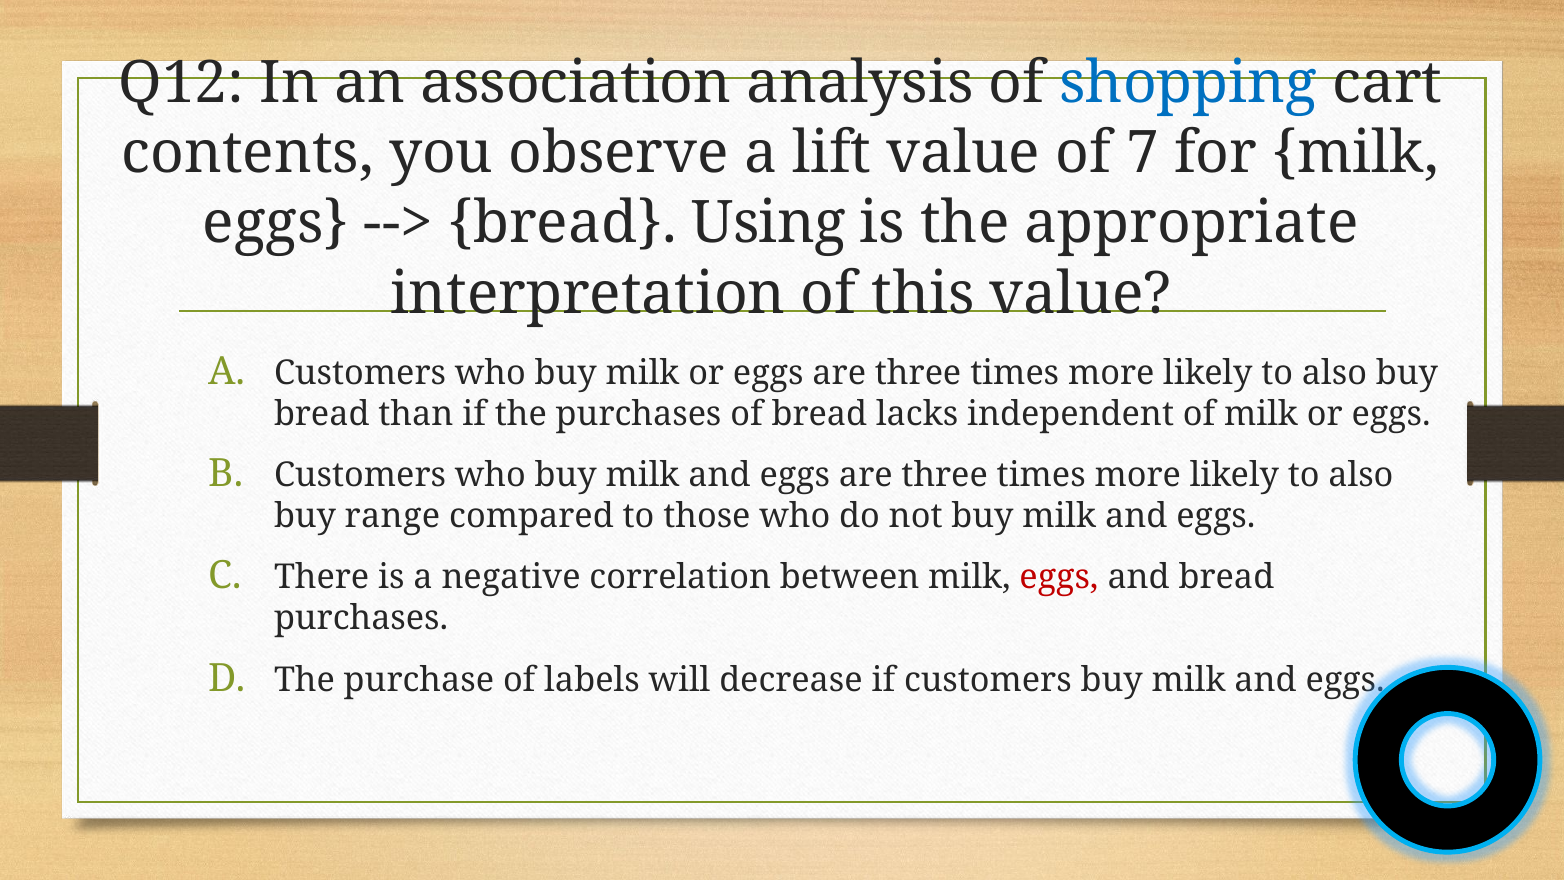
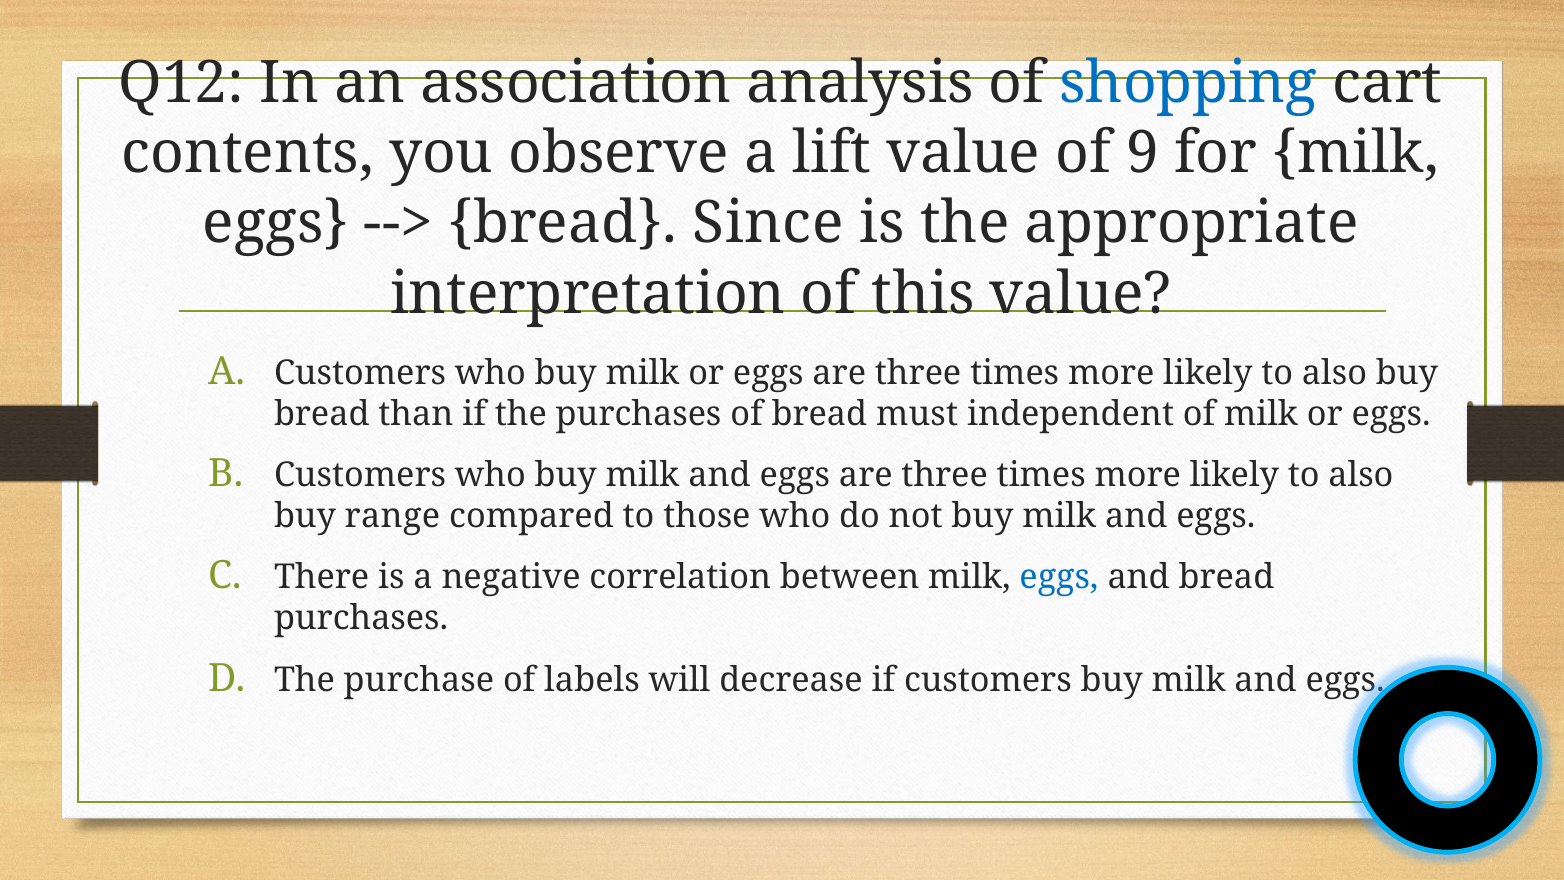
7: 7 -> 9 (1143, 153)
Using: Using -> Since (768, 224)
lacks: lacks -> must (917, 414)
eggs colour: red -> blue (1059, 577)
